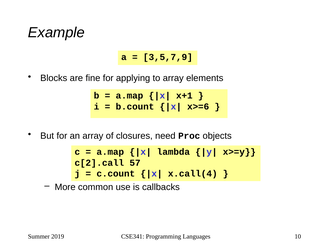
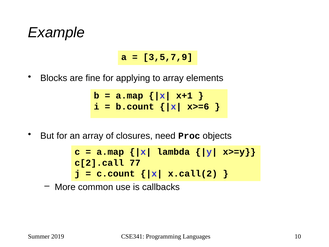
57: 57 -> 77 (135, 163)
x.call(4: x.call(4 -> x.call(2 (193, 173)
